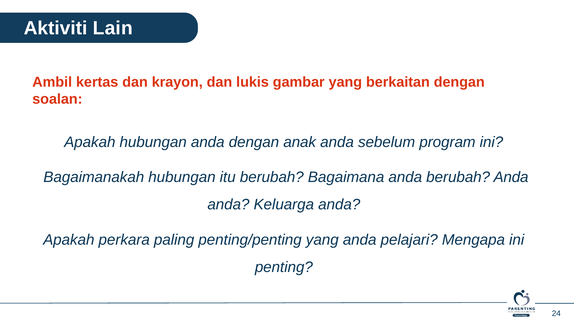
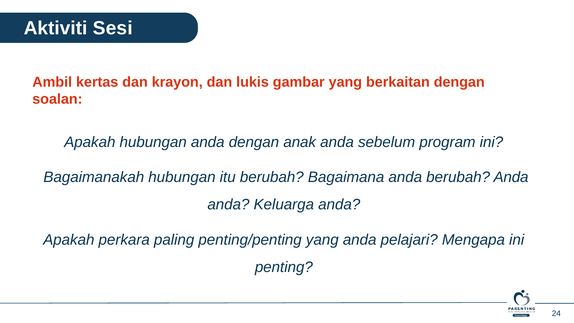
Lain: Lain -> Sesi (113, 28)
